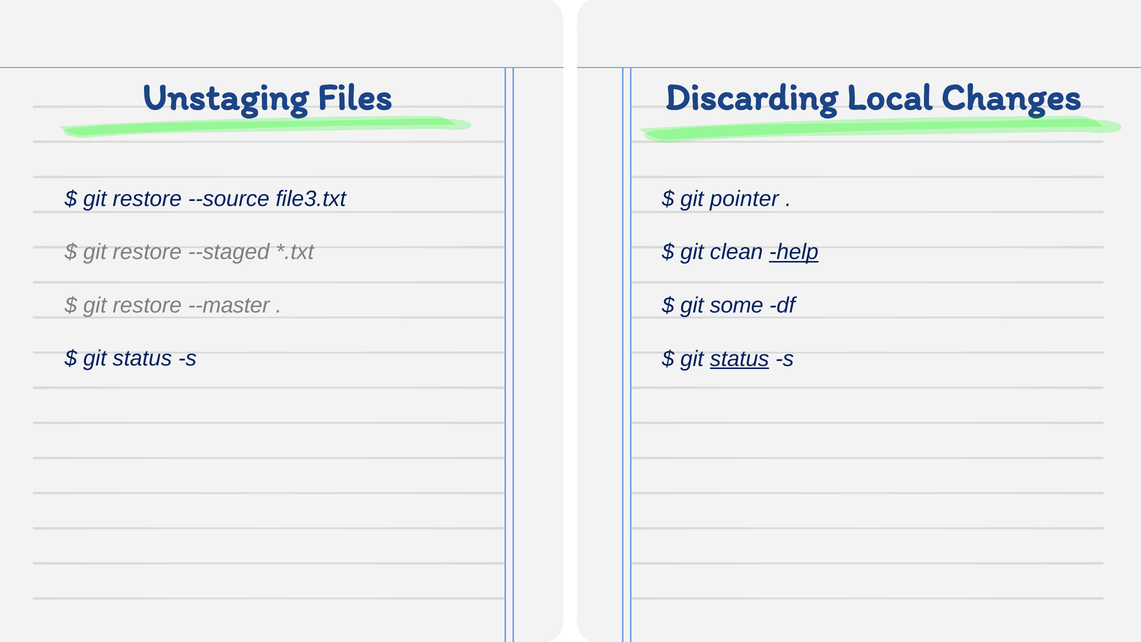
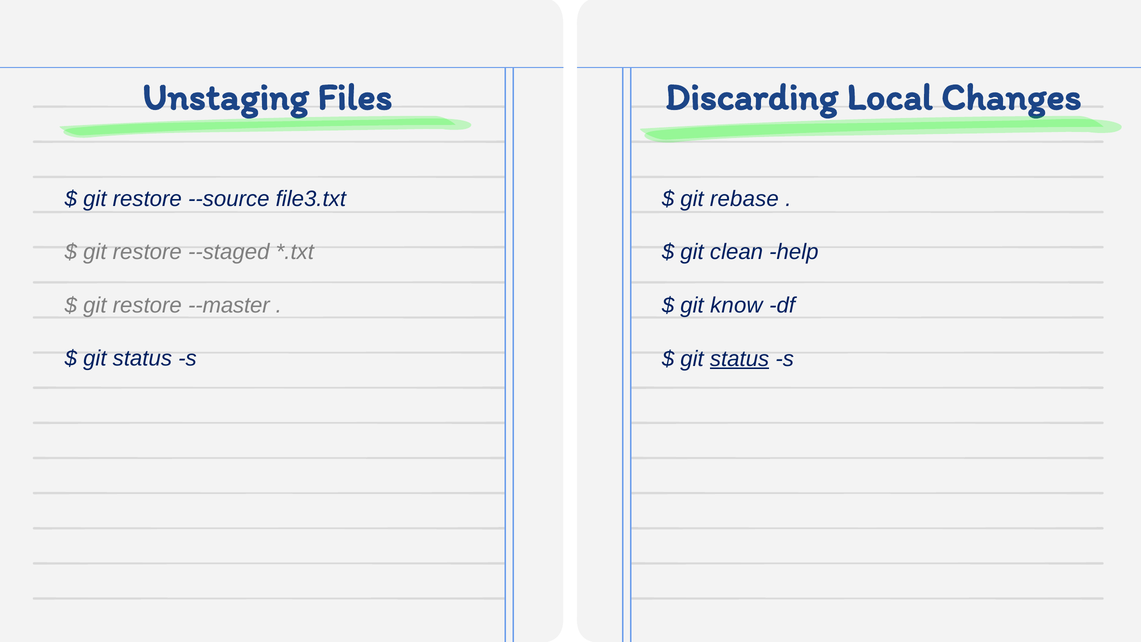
pointer: pointer -> rebase (744, 199)
help underline: present -> none (794, 252)
some: some -> know (736, 305)
